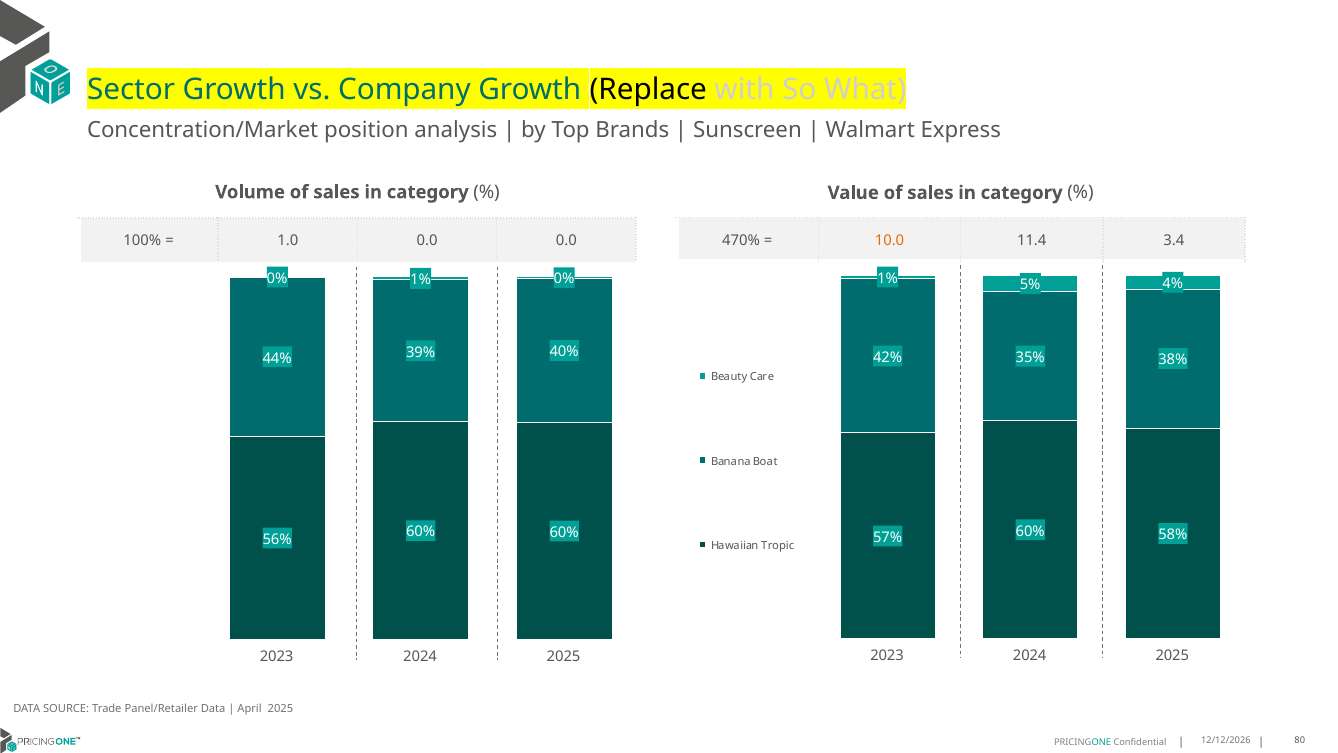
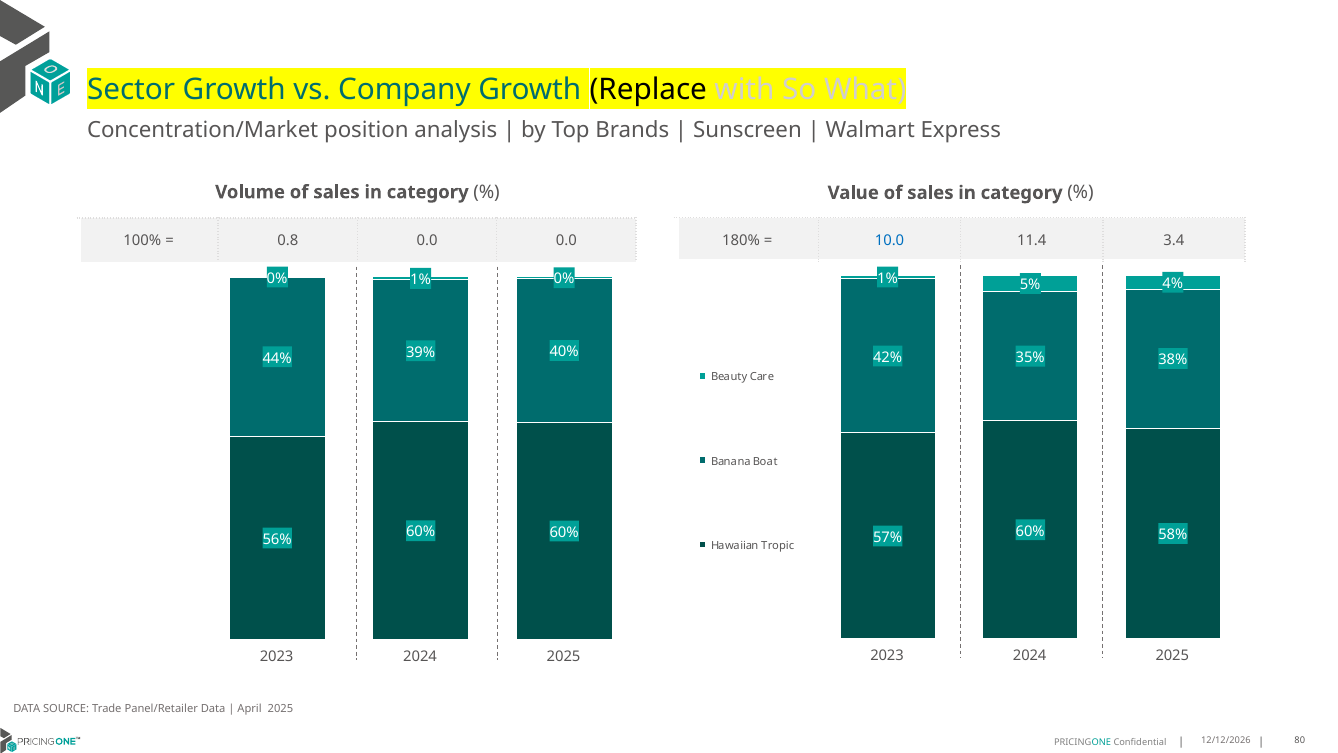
470%: 470% -> 180% (741, 240)
10.0 colour: orange -> blue (890, 240)
1.0: 1.0 -> 0.8 (288, 240)
